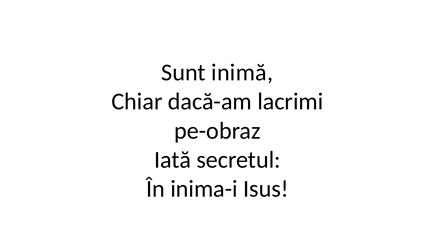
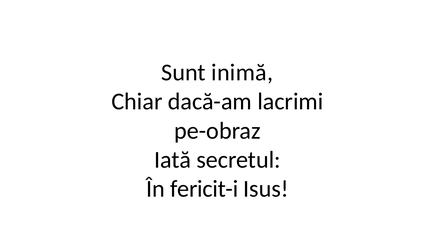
inima-i: inima-i -> fericit-i (204, 189)
